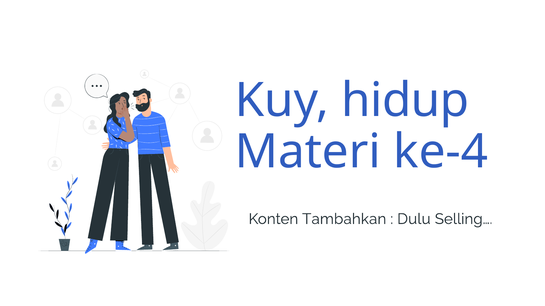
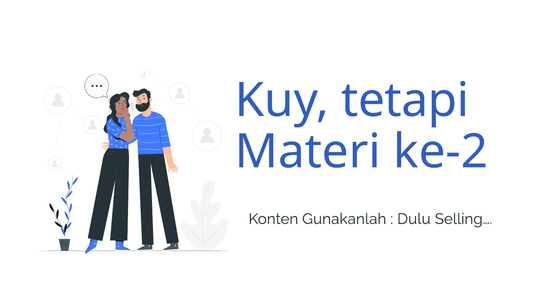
hidup: hidup -> tetapi (405, 101)
ke-4: ke-4 -> ke-2 (441, 152)
Tambahkan: Tambahkan -> Gunakanlah (344, 219)
